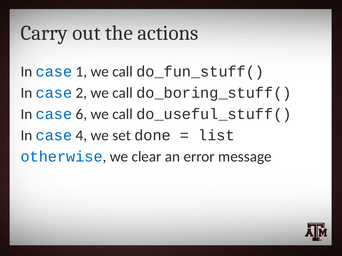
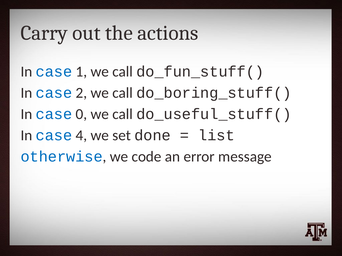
6: 6 -> 0 (81, 114)
clear: clear -> code (147, 157)
